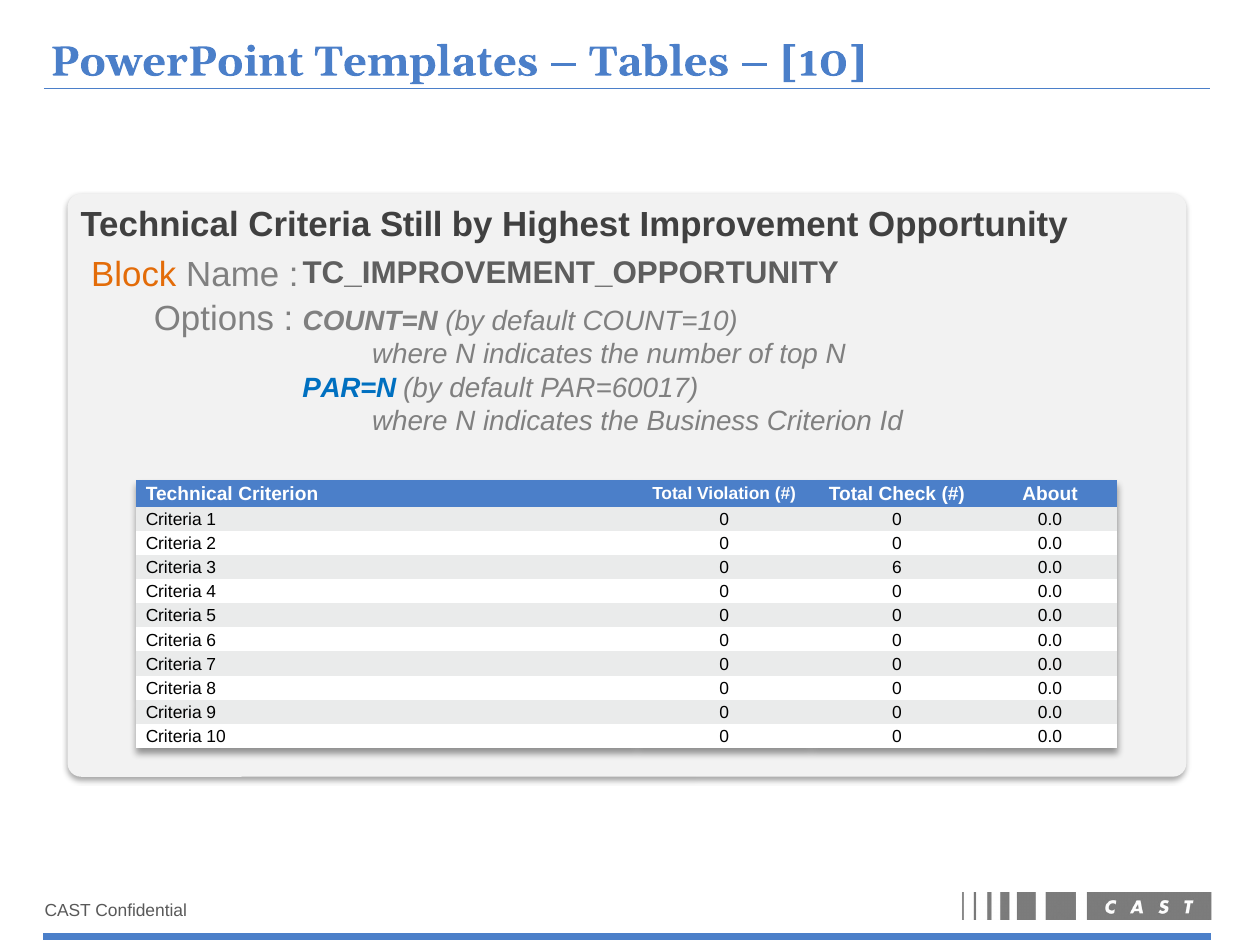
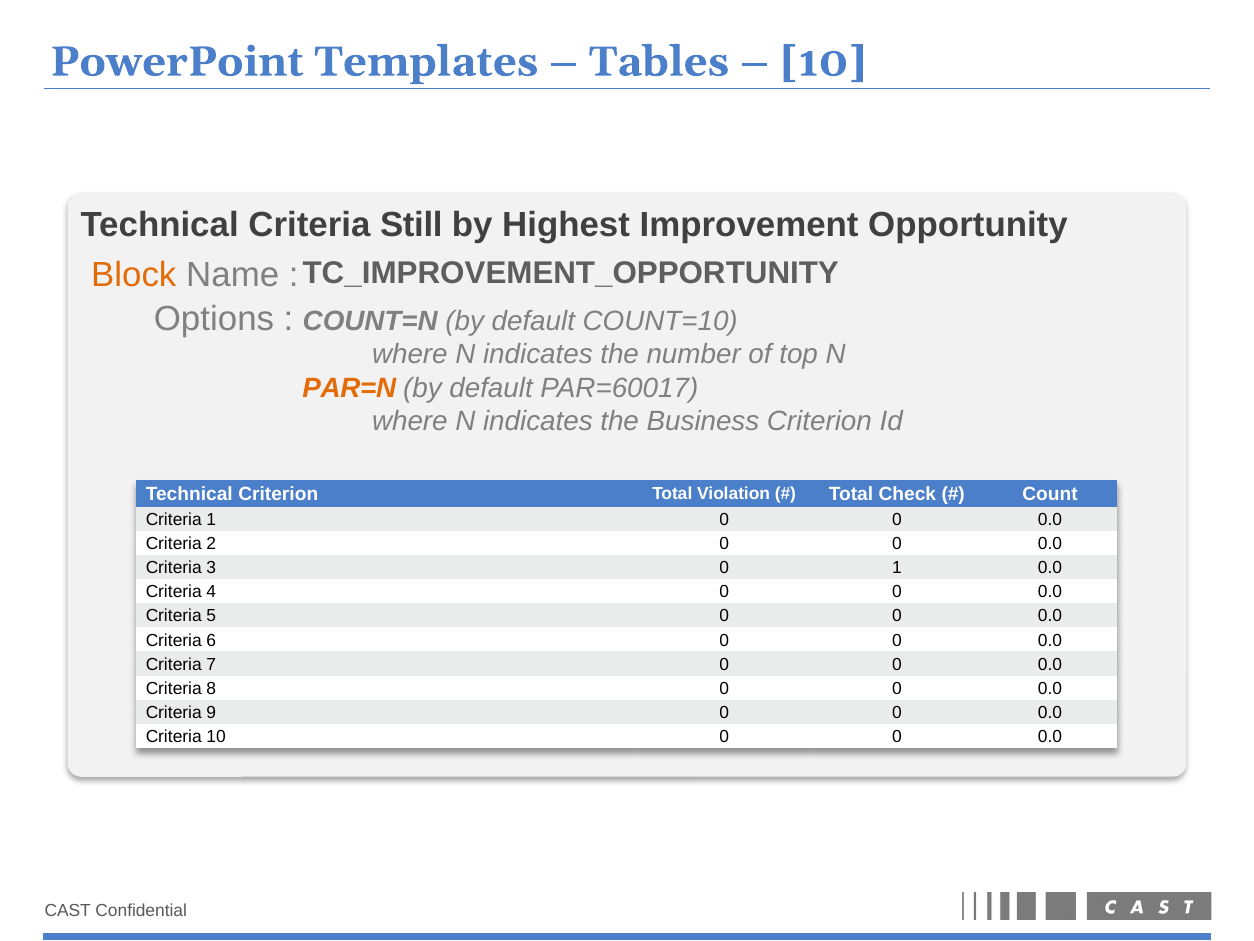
PAR=N colour: blue -> orange (349, 388)
About: About -> Count (1050, 494)
0 6: 6 -> 1 (897, 568)
